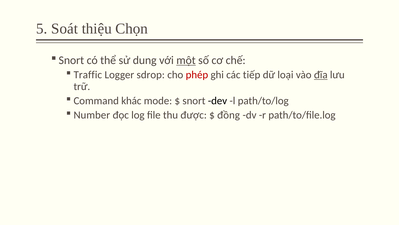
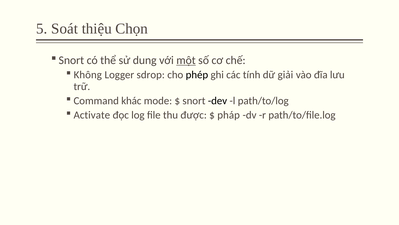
Traffic: Traffic -> Không (88, 75)
phép colour: red -> black (197, 75)
tiếp: tiếp -> tính (252, 75)
loại: loại -> giải (285, 75)
đĩa underline: present -> none (321, 75)
Number: Number -> Activate (92, 115)
đồng: đồng -> pháp (229, 115)
